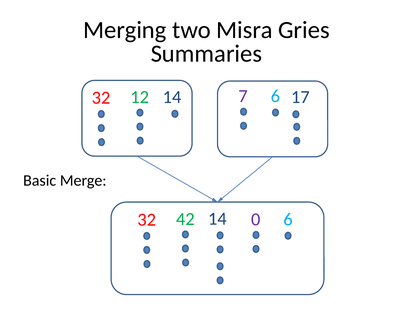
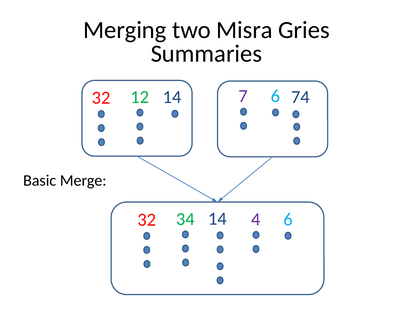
17: 17 -> 74 (301, 97)
42: 42 -> 34 (185, 219)
0: 0 -> 4 (256, 219)
